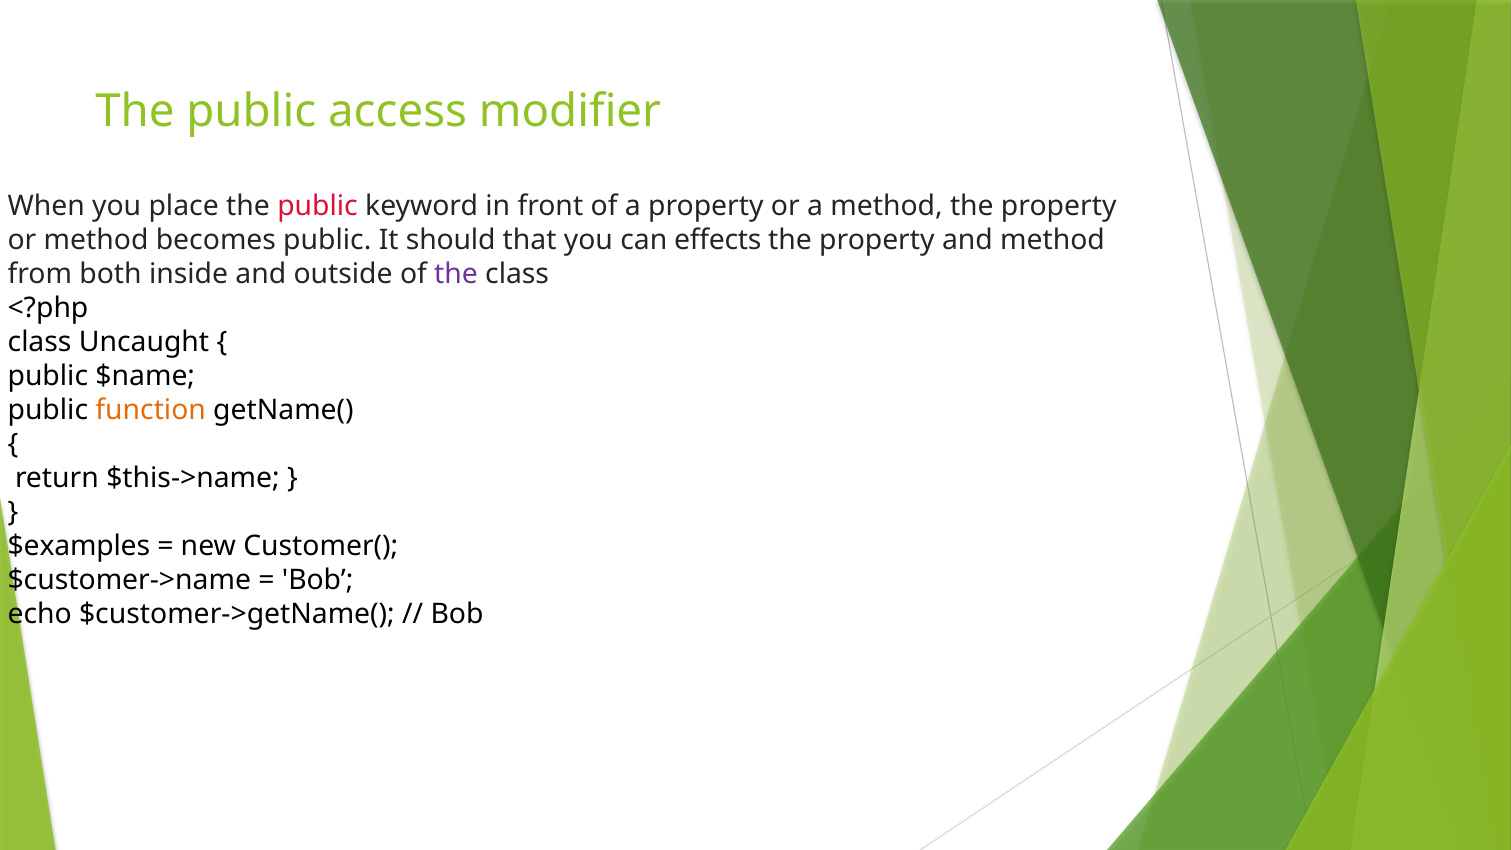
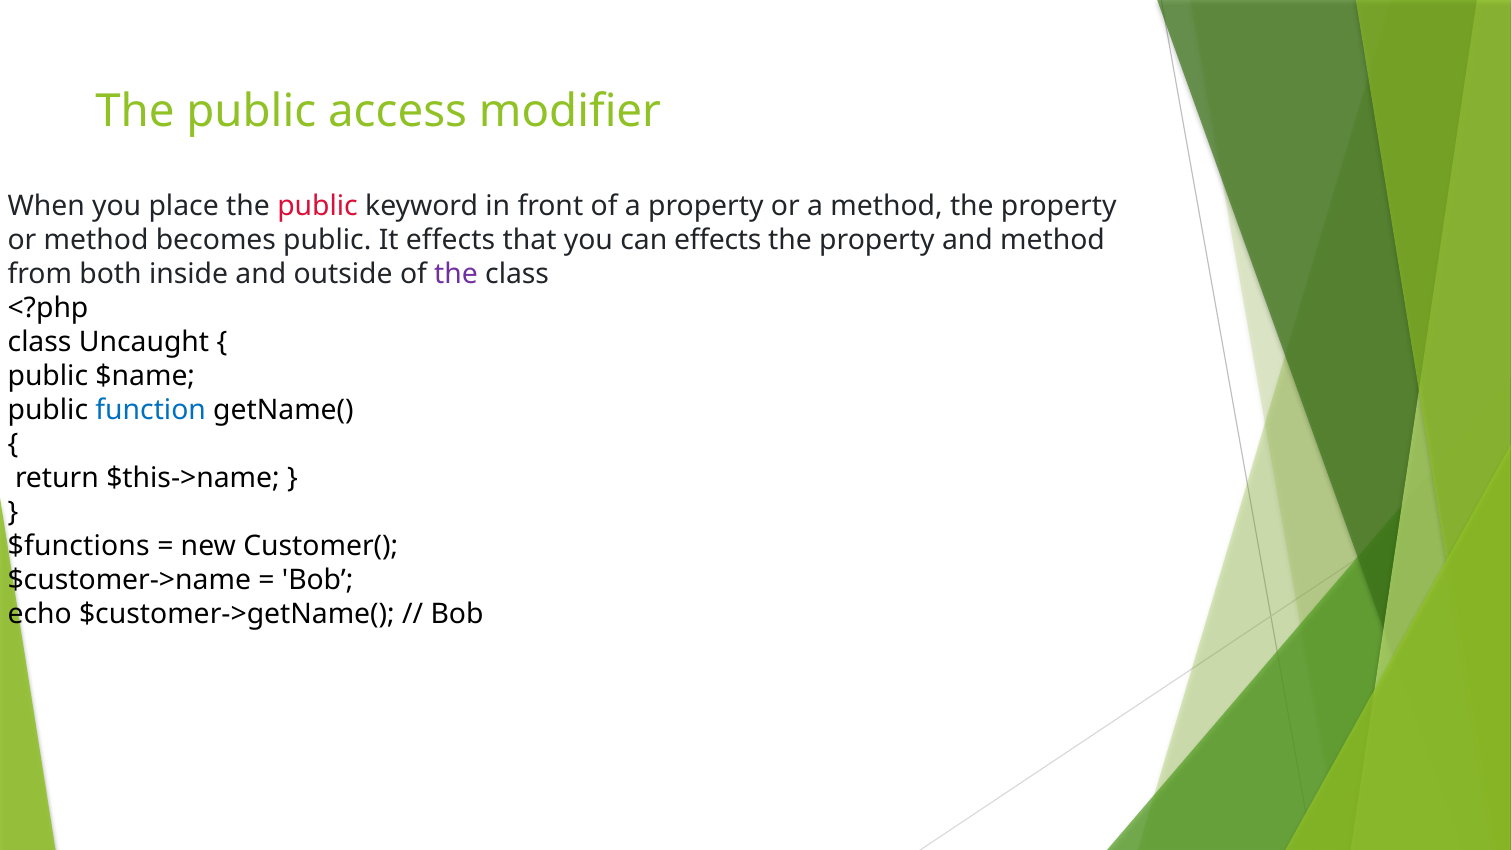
It should: should -> effects (451, 241)
function colour: orange -> blue (151, 411)
$examples: $examples -> $functions (79, 547)
